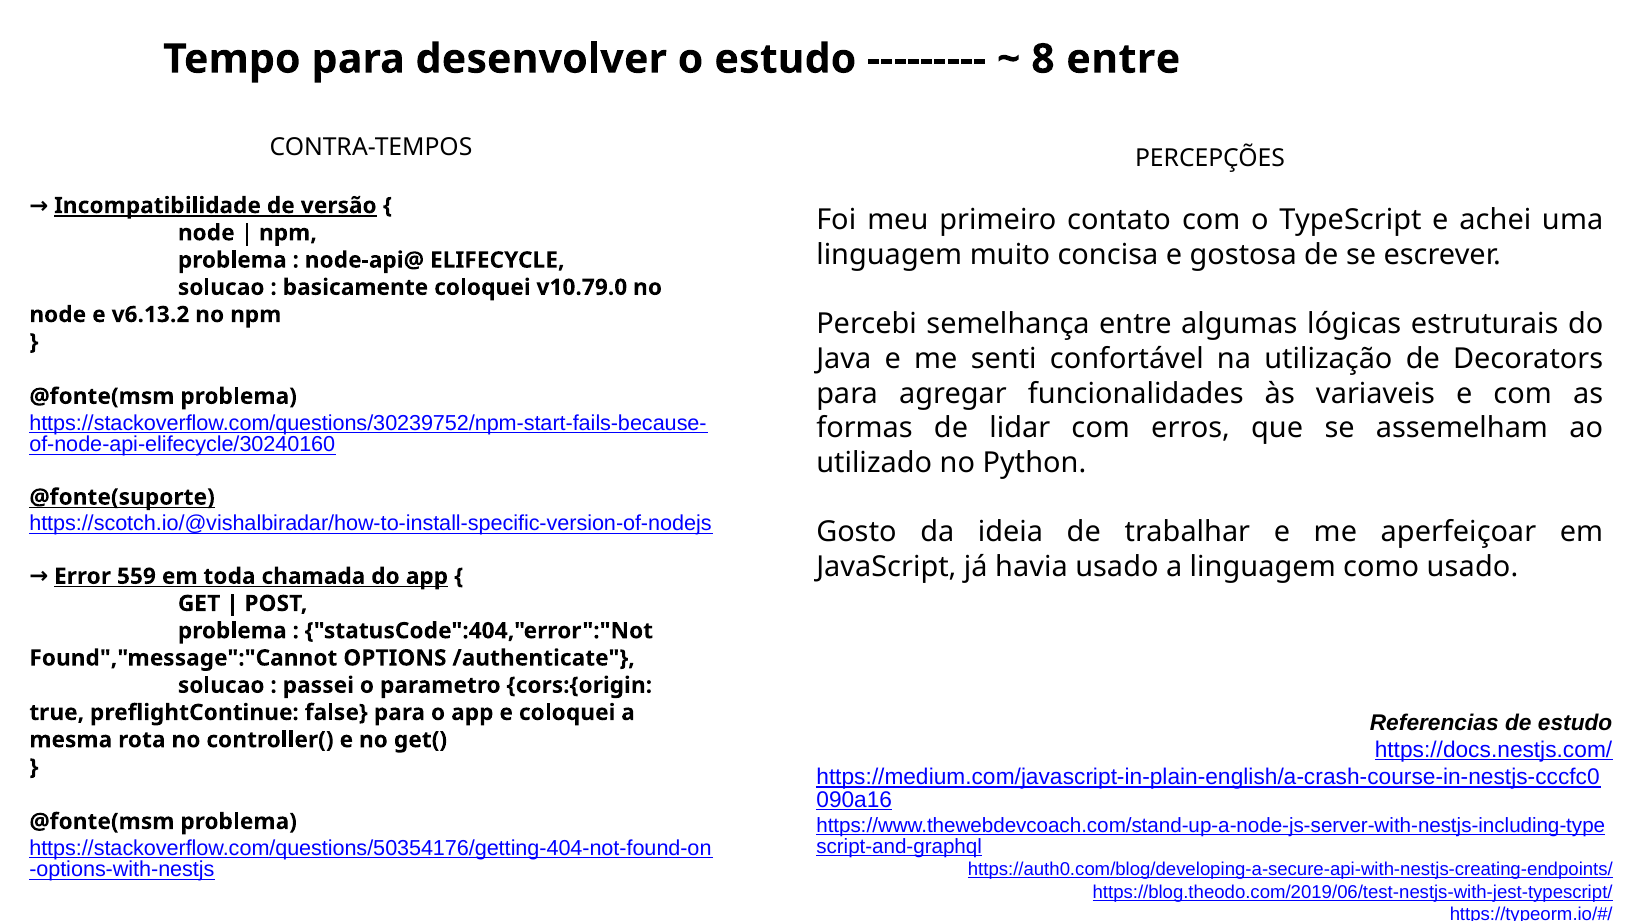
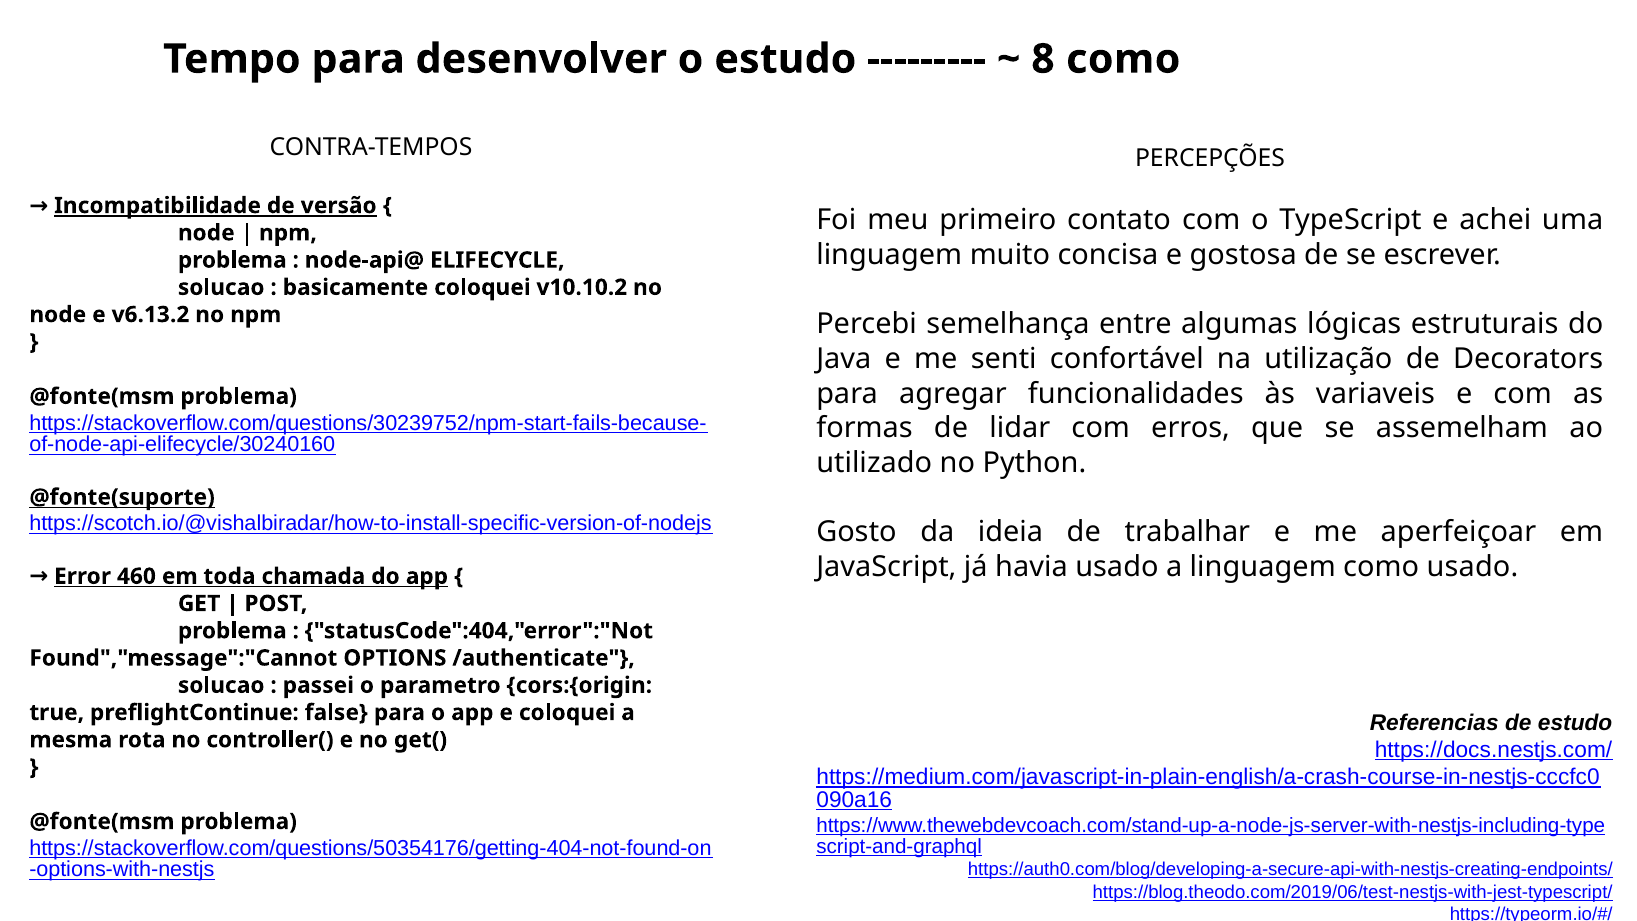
8 entre: entre -> como (1123, 59)
v10.79.0: v10.79.0 -> v10.10.2 (582, 287)
559: 559 -> 460 (136, 576)
